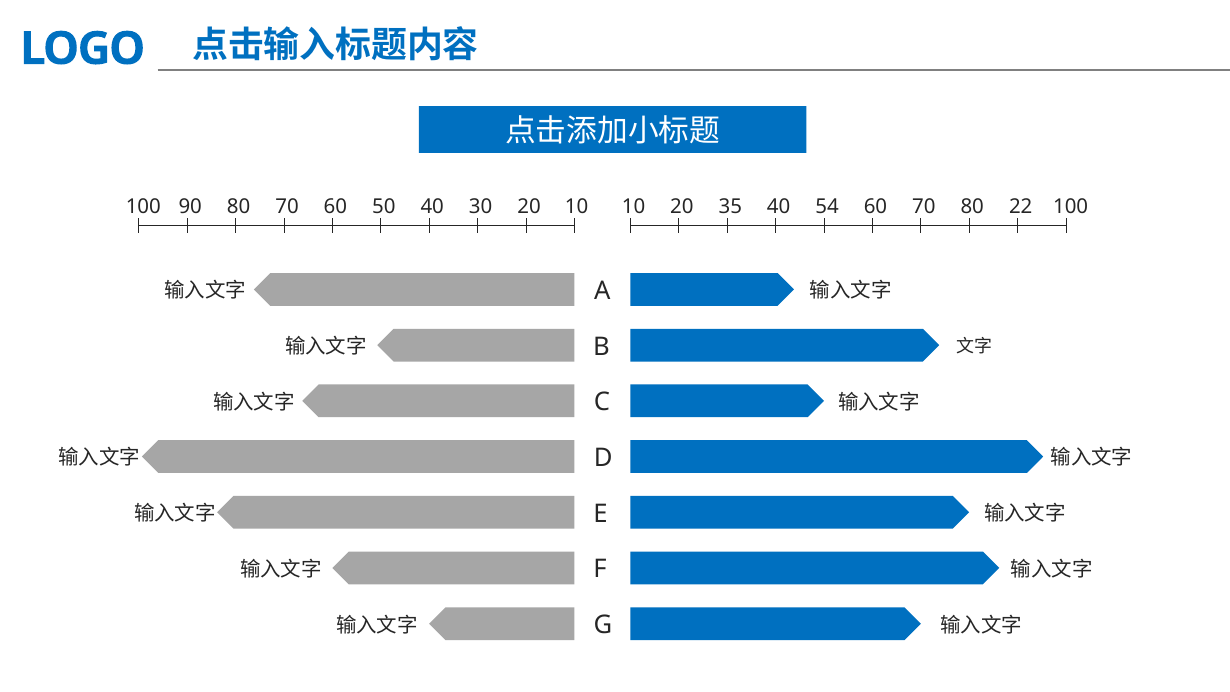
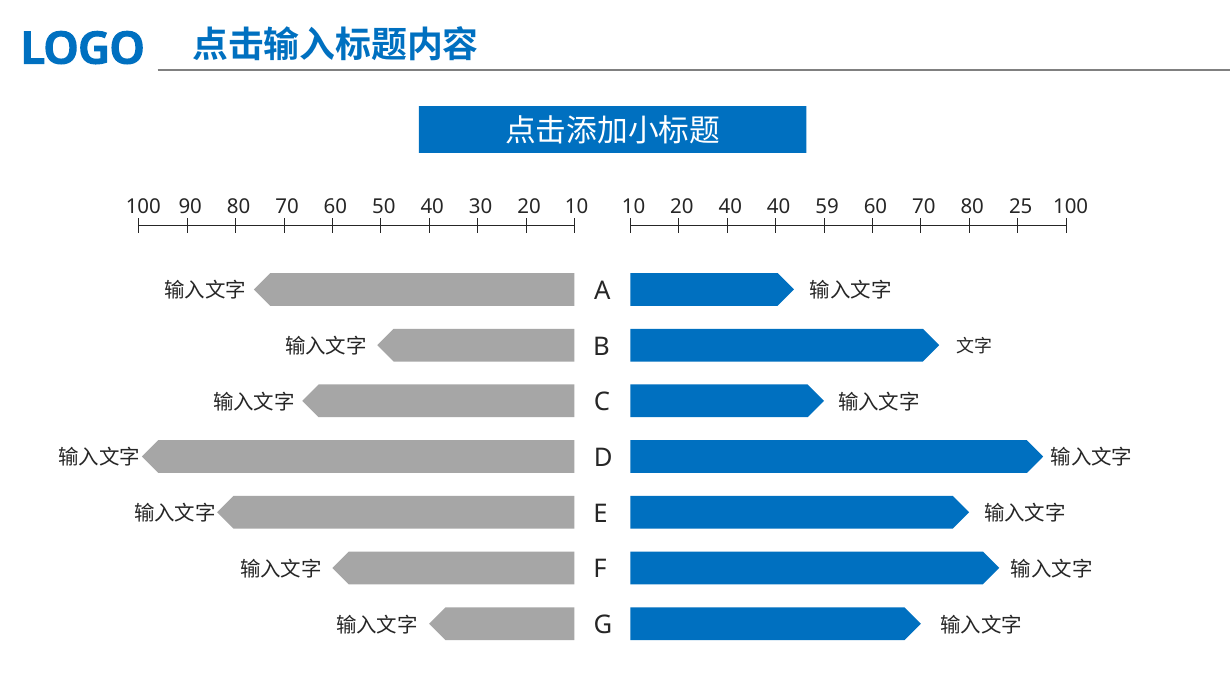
20 35: 35 -> 40 (730, 207)
54: 54 -> 59 (827, 207)
22: 22 -> 25 (1021, 207)
